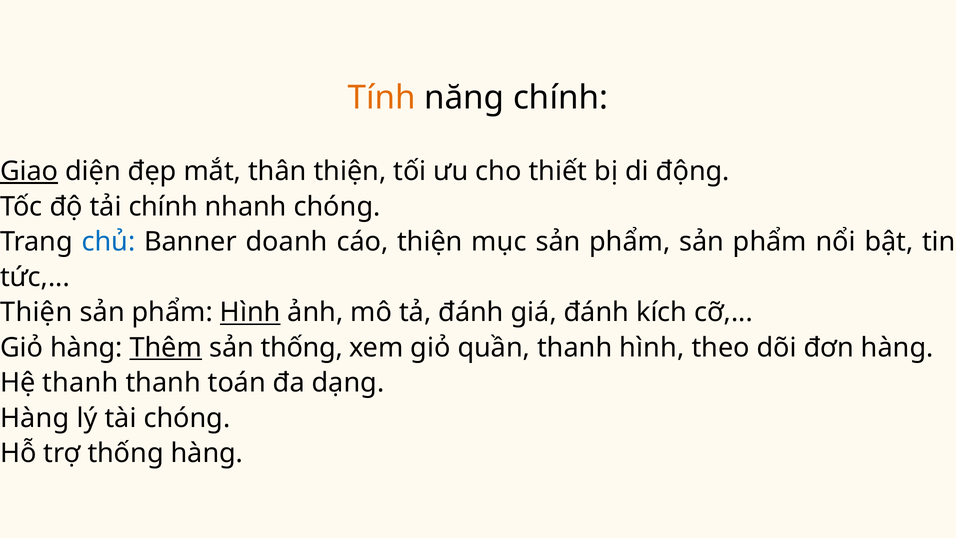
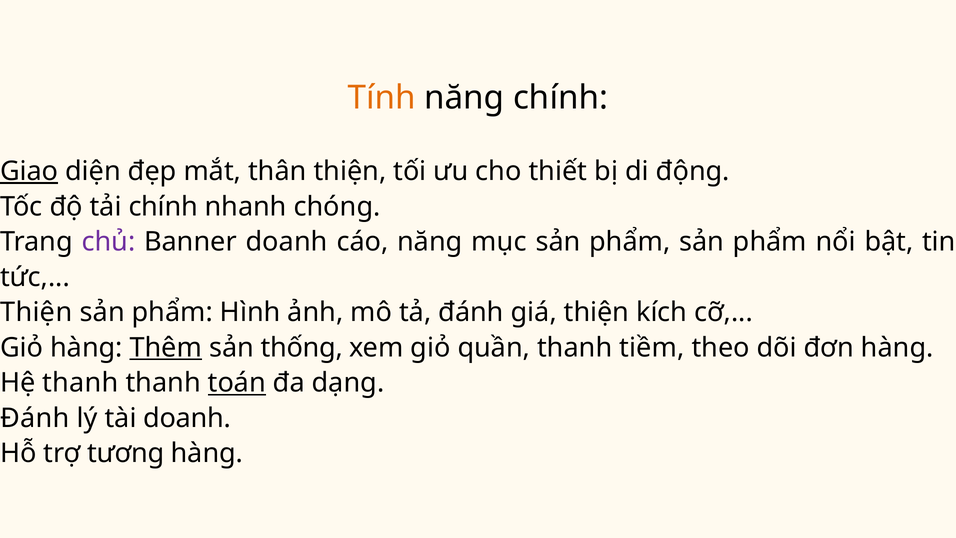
chủ colour: blue -> purple (109, 242)
cáo thiện: thiện -> năng (430, 242)
Hình underline: present -> none (250, 312)
giá đánh: đánh -> thiện (596, 312)
thanh hình: hình -> tiềm (652, 348)
toán underline: none -> present (237, 383)
Hàng: Hàng -> Đánh (35, 418)
tài chóng: chóng -> doanh (187, 418)
trợ thống: thống -> tương (126, 453)
